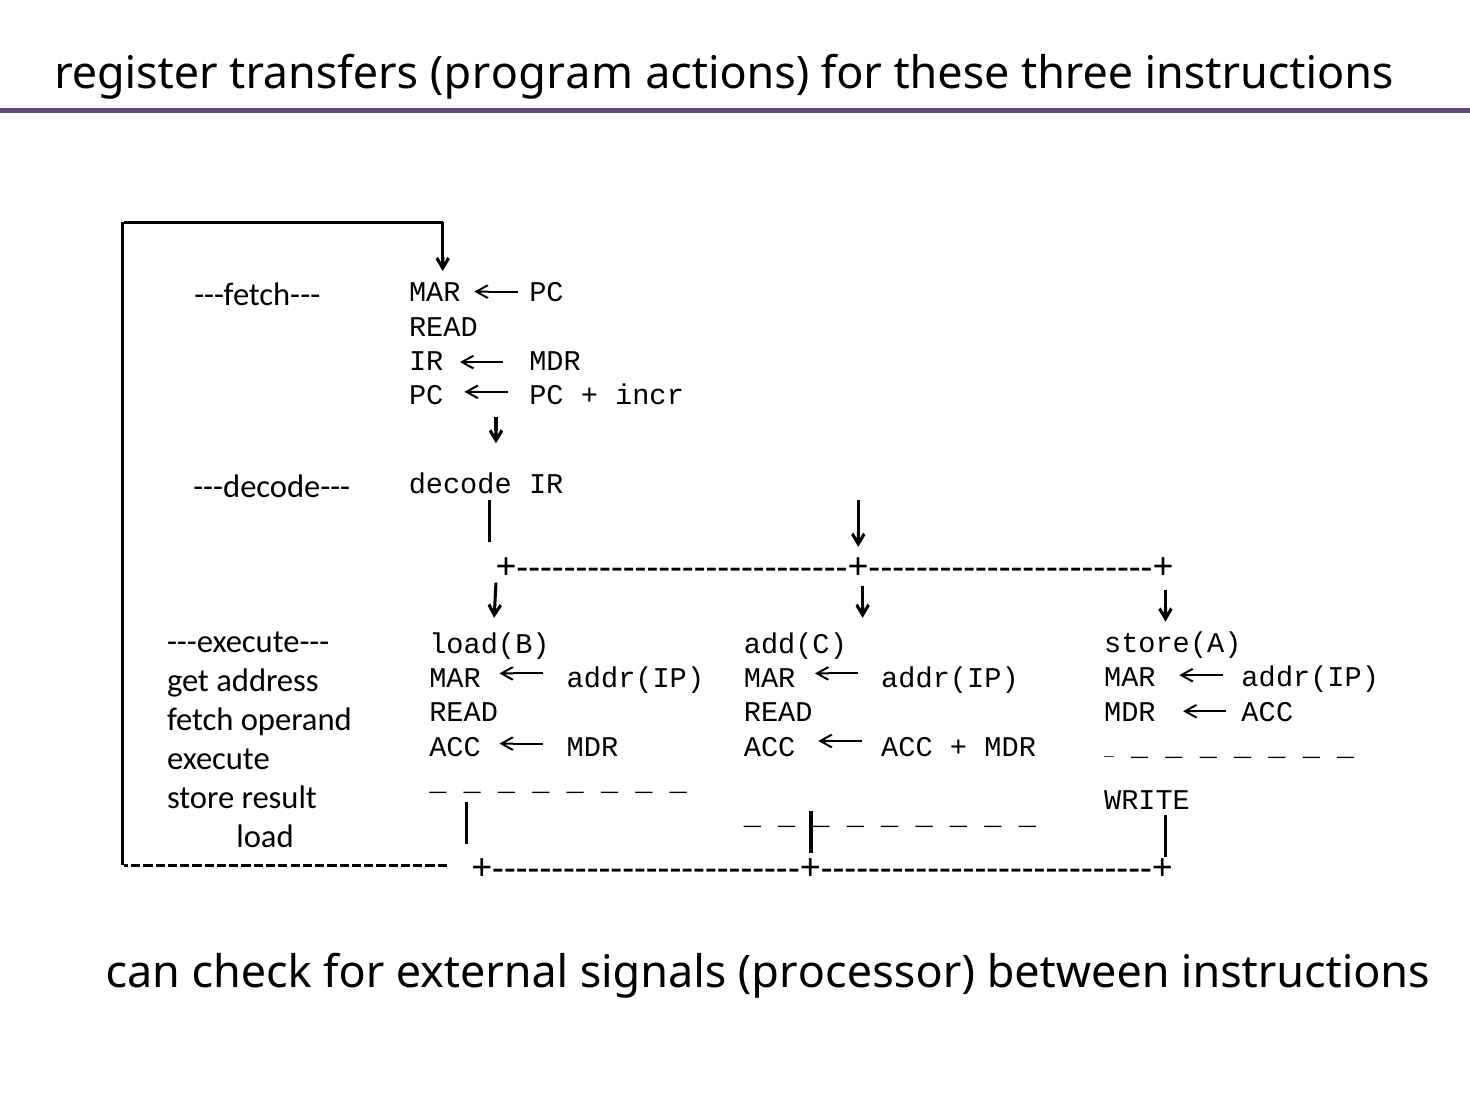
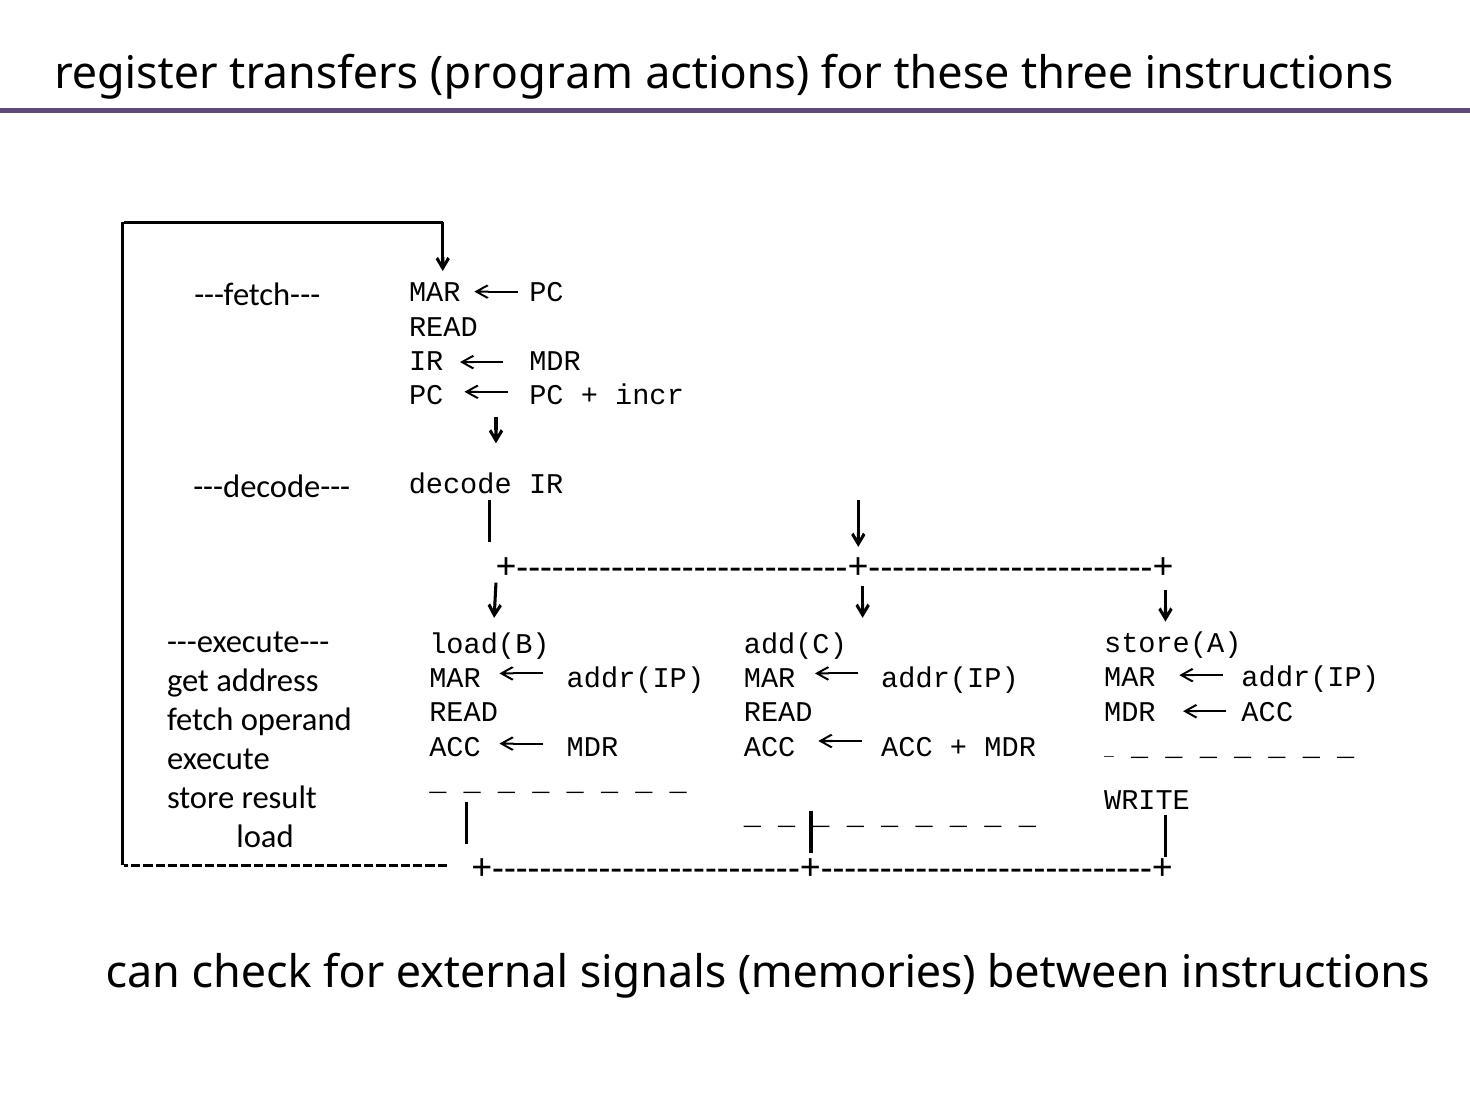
processor: processor -> memories (857, 974)
